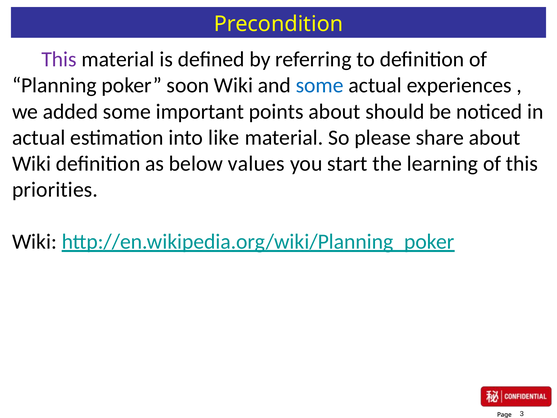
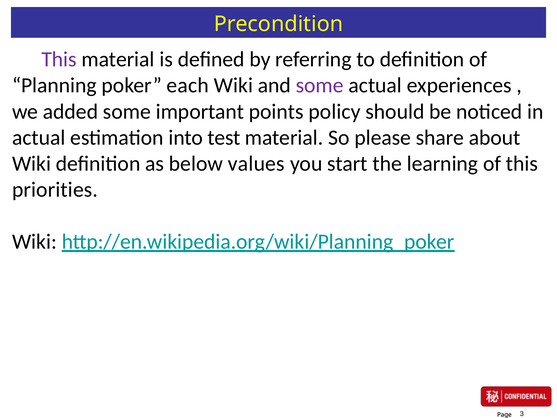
soon: soon -> each (188, 85)
some colour: blue -> purple (320, 85)
points about: about -> policy (334, 111)
like: like -> test (224, 137)
